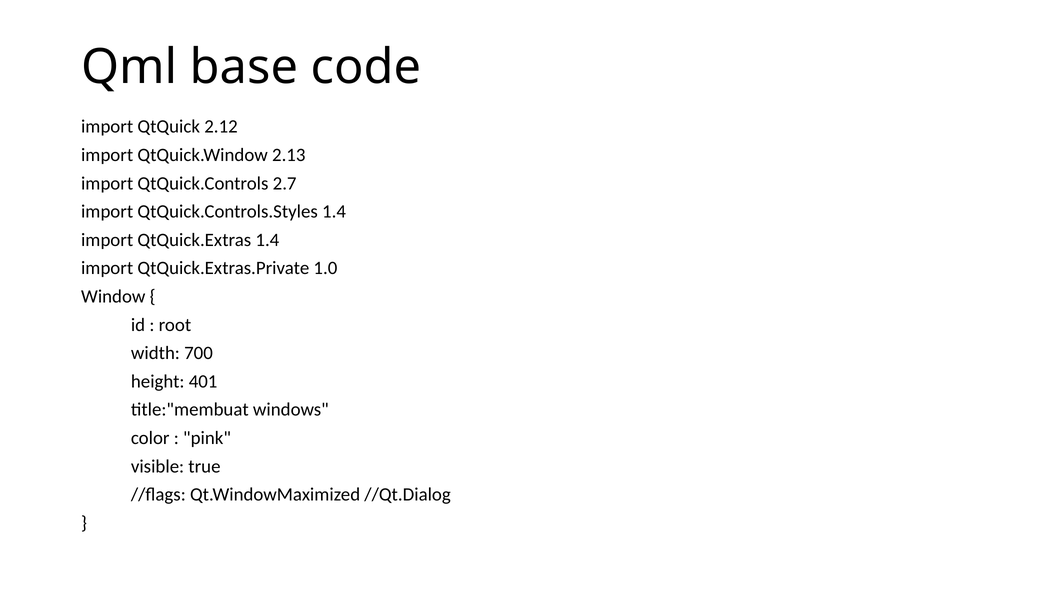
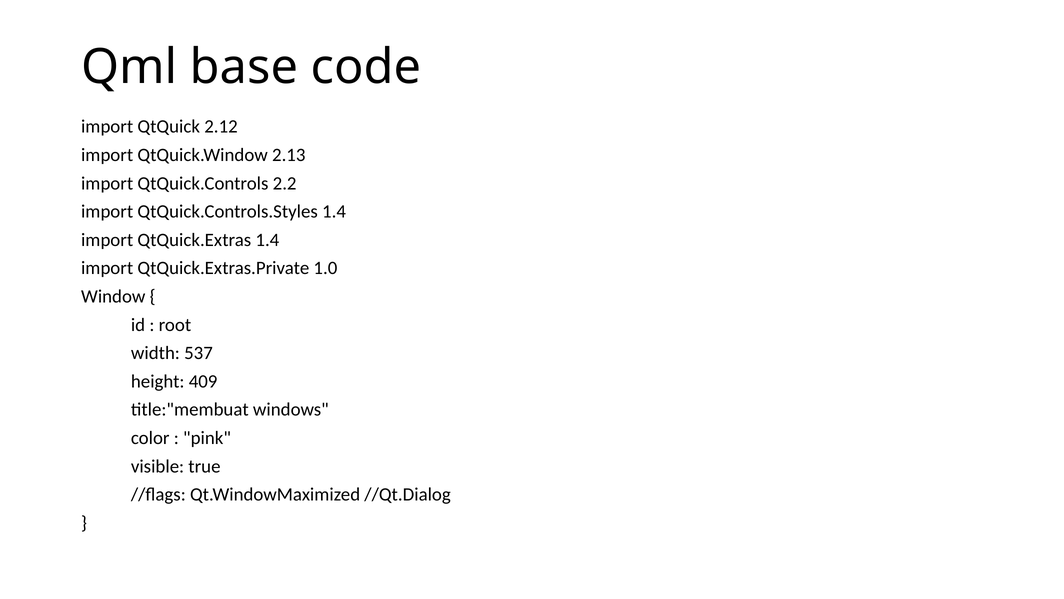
2.7: 2.7 -> 2.2 (285, 183)
700: 700 -> 537 (198, 353)
401: 401 -> 409 (203, 381)
